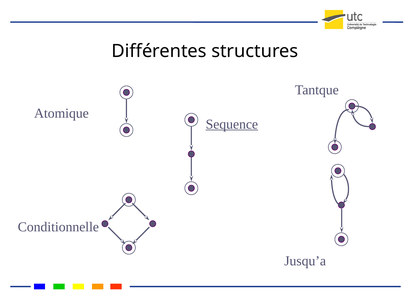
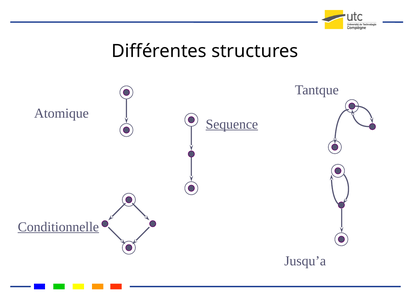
Conditionnelle underline: none -> present (58, 226)
